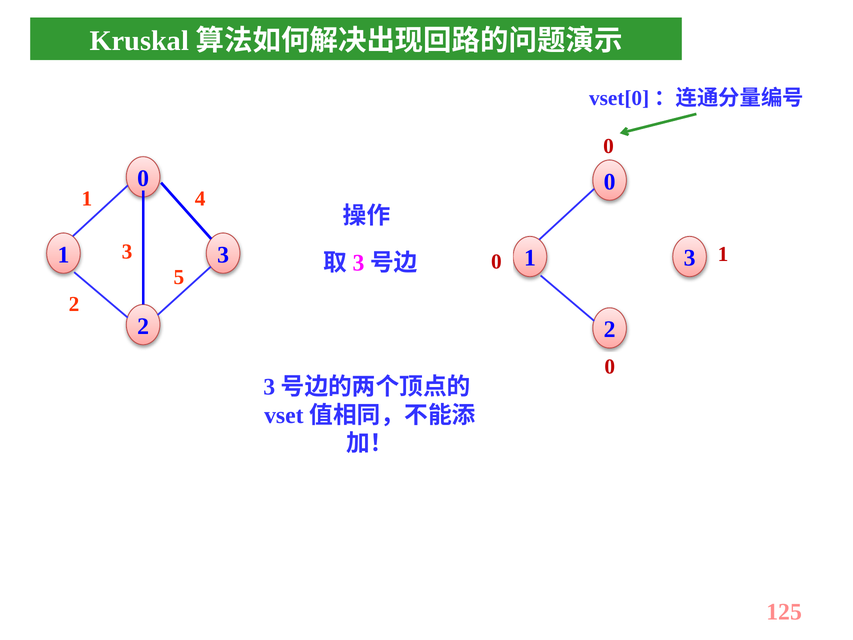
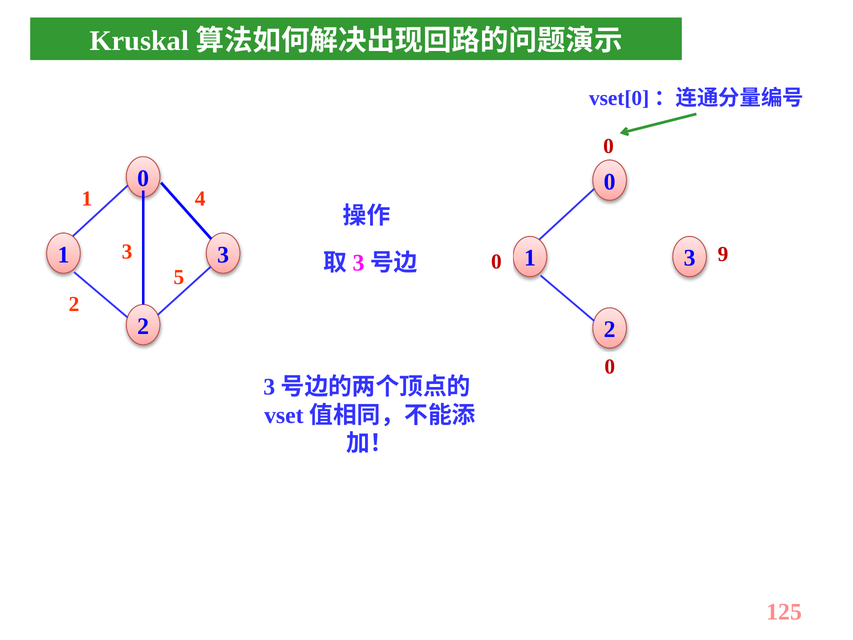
1: 1 -> 9 (723, 254)
